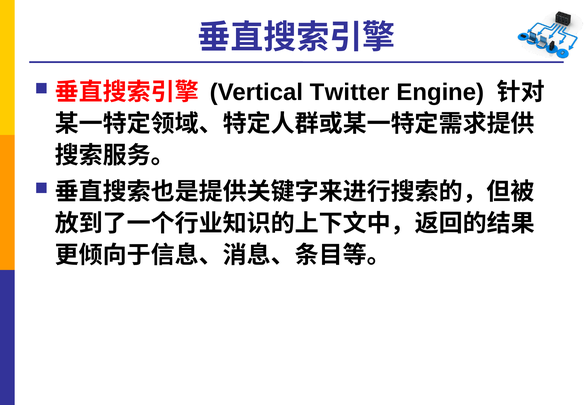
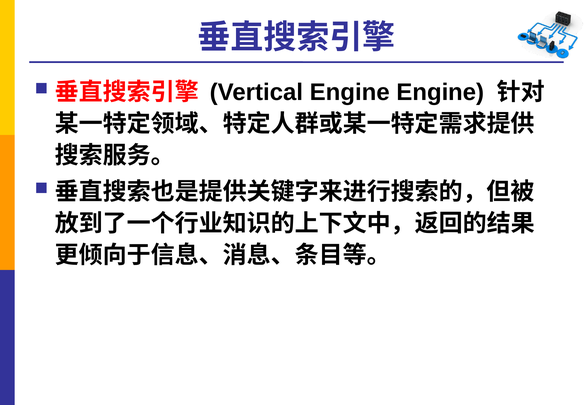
Vertical Twitter: Twitter -> Engine (350, 92)
